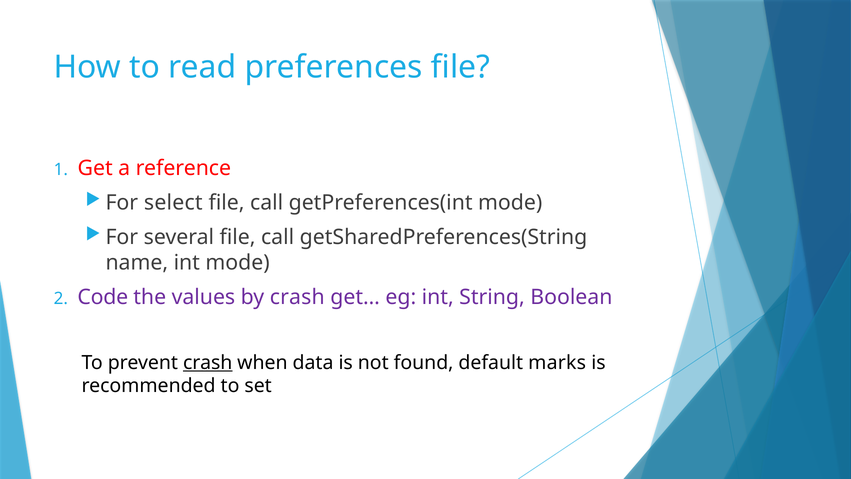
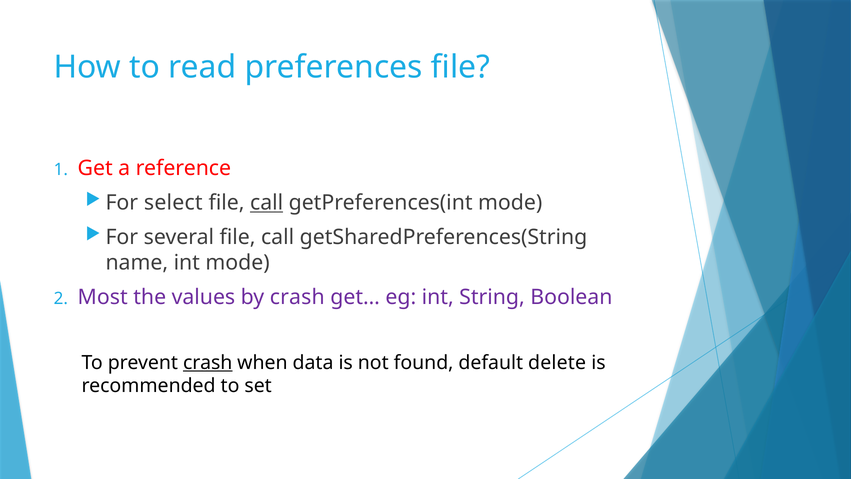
call underline: none -> present (267, 203)
Code: Code -> Most (103, 297)
marks: marks -> delete (557, 362)
